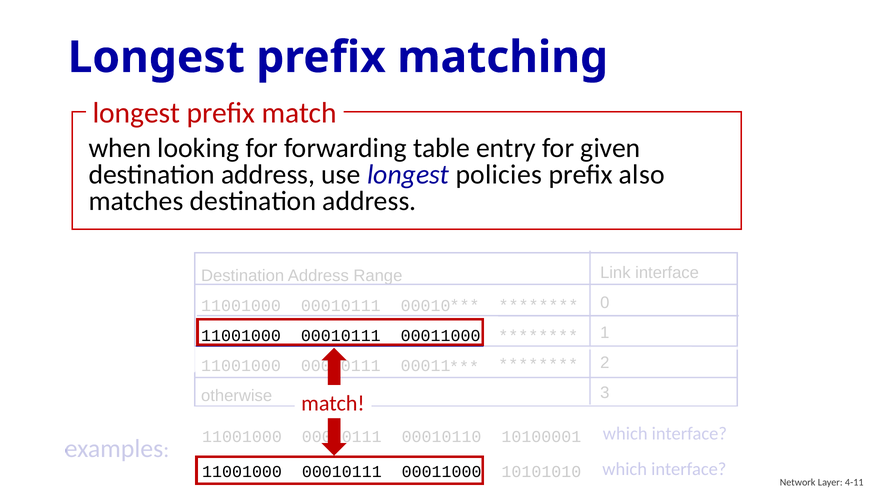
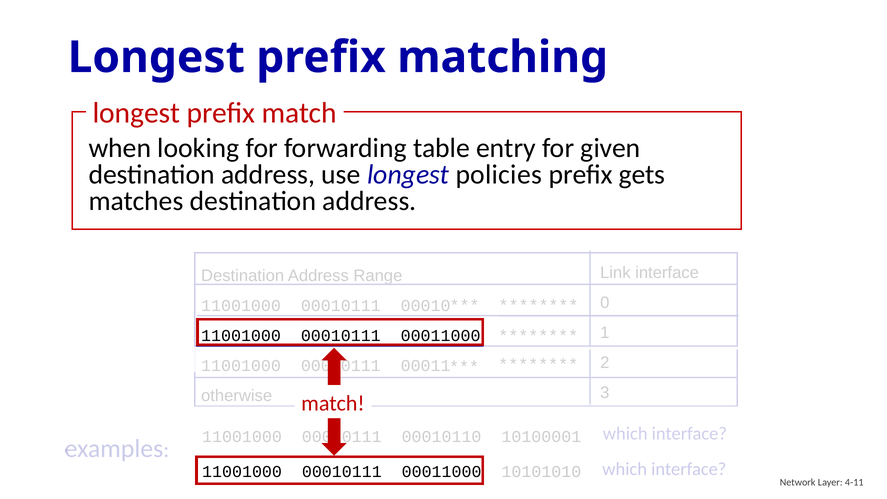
also: also -> gets (642, 175)
